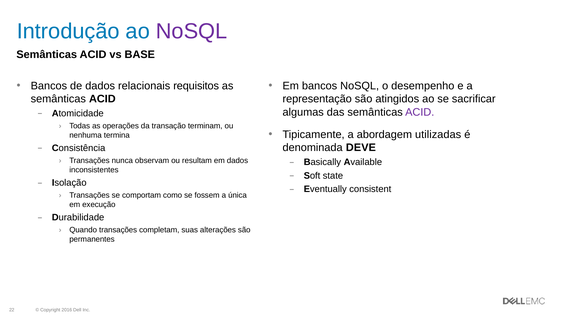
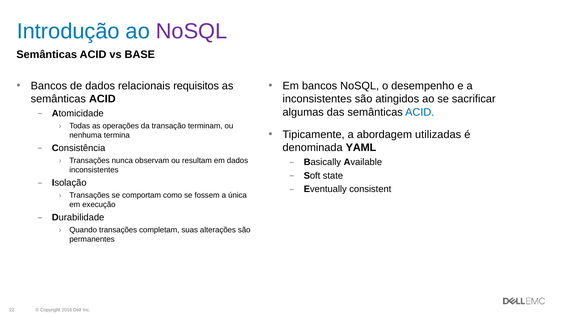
representação: representação -> inconsistentes (317, 99)
ACID colour: purple -> blue (420, 112)
DEVE: DEVE -> YAML (361, 147)
